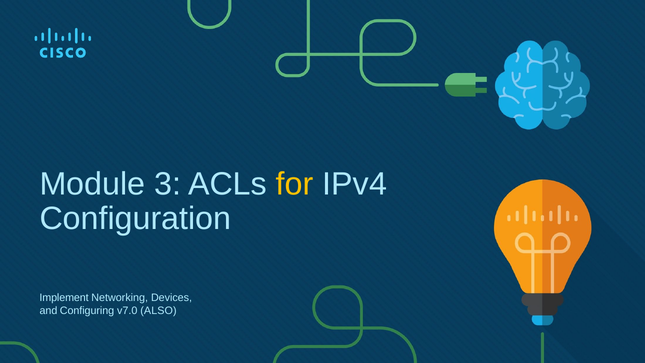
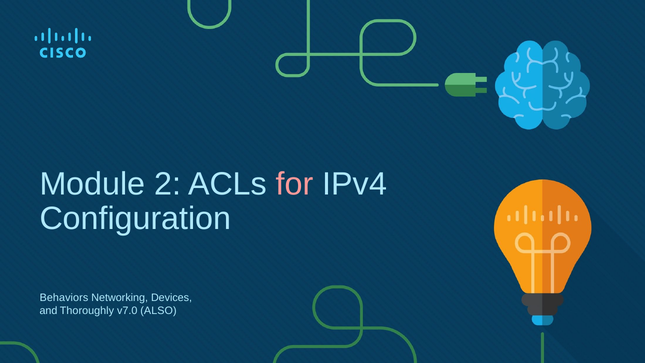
3: 3 -> 2 (168, 184)
for colour: yellow -> pink (295, 184)
Implement: Implement -> Behaviors (64, 298)
Configuring: Configuring -> Thoroughly (87, 310)
